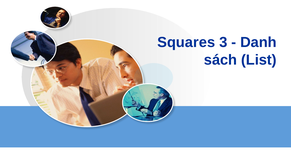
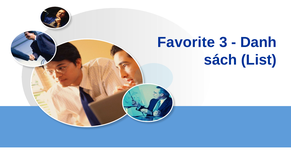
Squares: Squares -> Favorite (186, 42)
